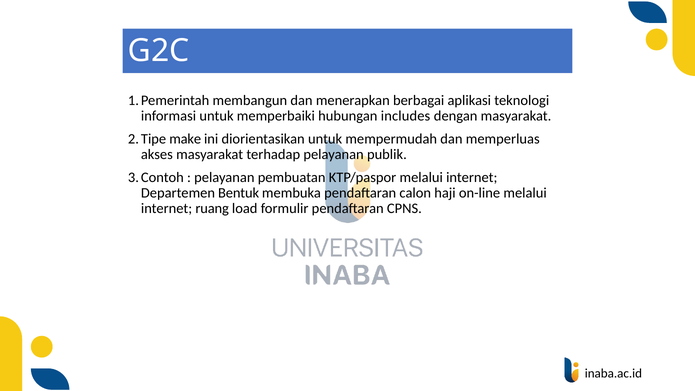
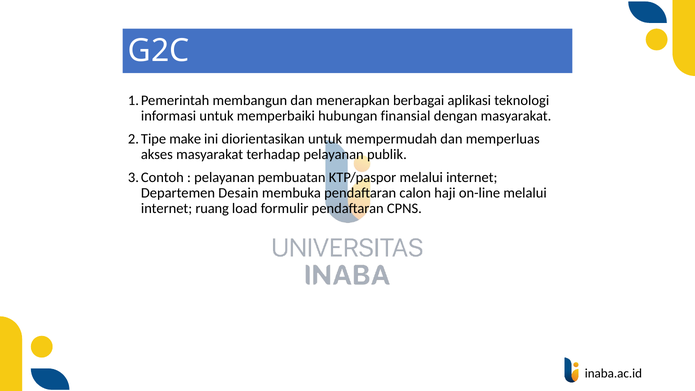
includes: includes -> finansial (406, 116)
Bentuk: Bentuk -> Desain (238, 193)
